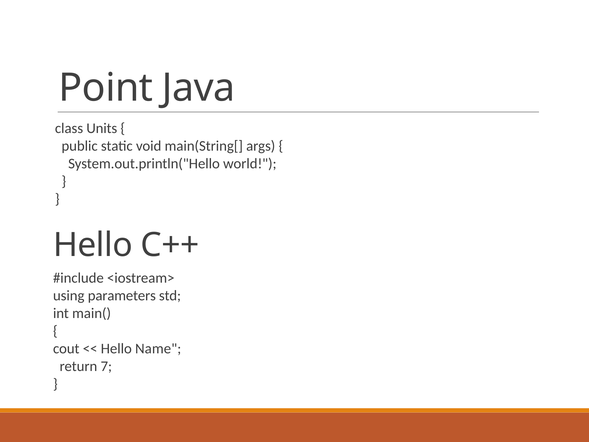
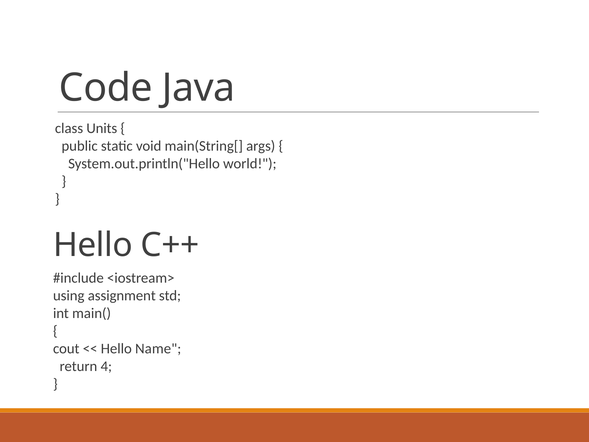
Point: Point -> Code (106, 88)
parameters: parameters -> assignment (122, 296)
7: 7 -> 4 (106, 366)
